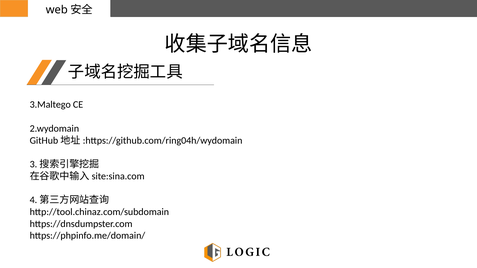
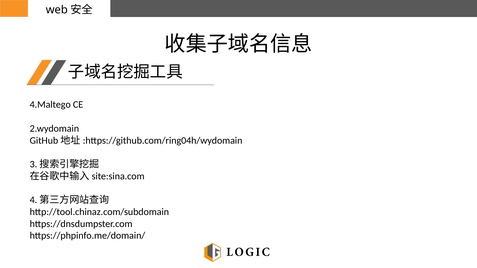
3.Maltego: 3.Maltego -> 4.Maltego (50, 105)
